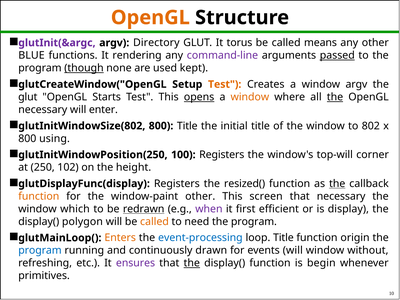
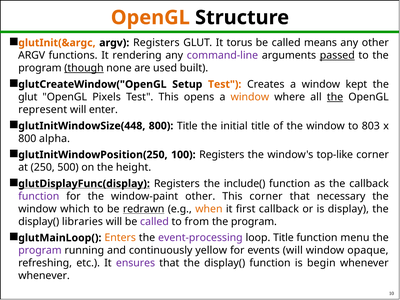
glutInit(&argc colour: purple -> orange (57, 43)
argv Directory: Directory -> Registers (156, 43)
BLUE: BLUE -> ARGV (32, 55)
kept: kept -> built (194, 68)
window argv: argv -> kept (356, 84)
Starts: Starts -> Pixels (107, 97)
opens underline: present -> none (199, 97)
necessary: necessary -> represent (43, 110)
glutInitWindowSize(802: glutInitWindowSize(802 -> glutInitWindowSize(448 (82, 126)
802: 802 -> 803 (371, 126)
using: using -> alpha (55, 139)
top-will: top-will -> top-like (335, 155)
102: 102 -> 500 (68, 167)
glutDisplayFunc(display underline: none -> present (84, 184)
resized(: resized( -> include( (245, 184)
the underline: present -> none (337, 184)
function colour: orange -> purple (39, 196)
This screen: screen -> corner (266, 196)
when colour: purple -> orange (209, 209)
first efficient: efficient -> callback (279, 209)
polygon: polygon -> libraries (82, 222)
called colour: orange -> purple (154, 222)
need: need -> from (197, 222)
event-processing colour: blue -> purple (200, 238)
origin: origin -> menu (355, 238)
program colour: blue -> purple (40, 251)
drawn: drawn -> yellow (211, 251)
without: without -> opaque (368, 251)
the underline: present -> none (192, 263)
primitives: primitives -> whenever (44, 276)
